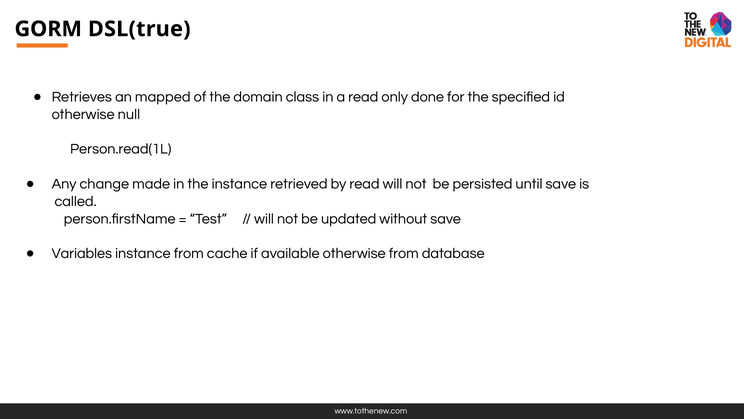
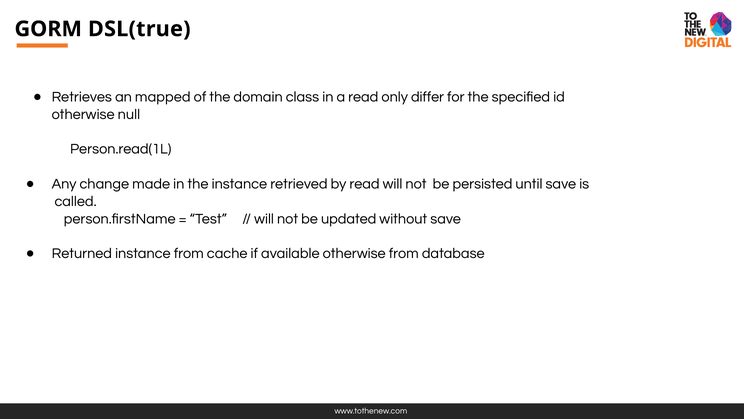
done: done -> differ (428, 97)
Variables: Variables -> Returned (82, 253)
